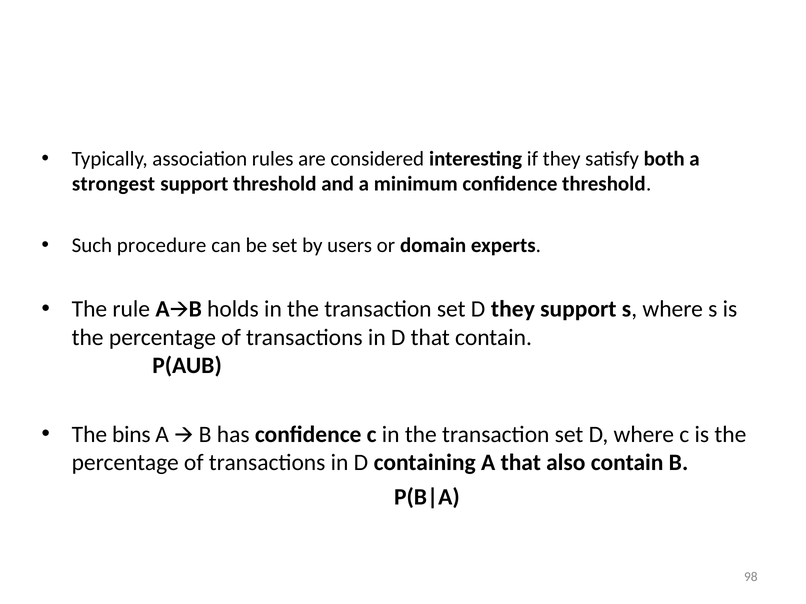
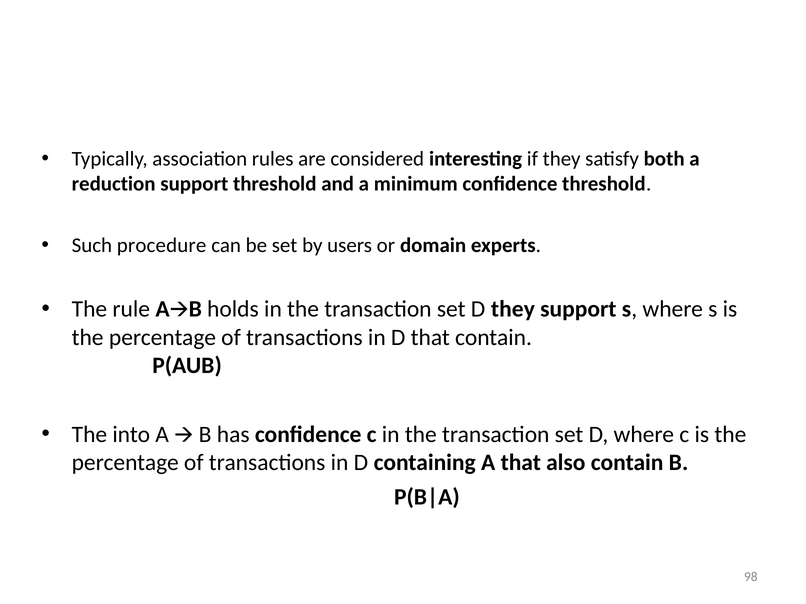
strongest: strongest -> reduction (114, 184)
bins: bins -> into (131, 435)
